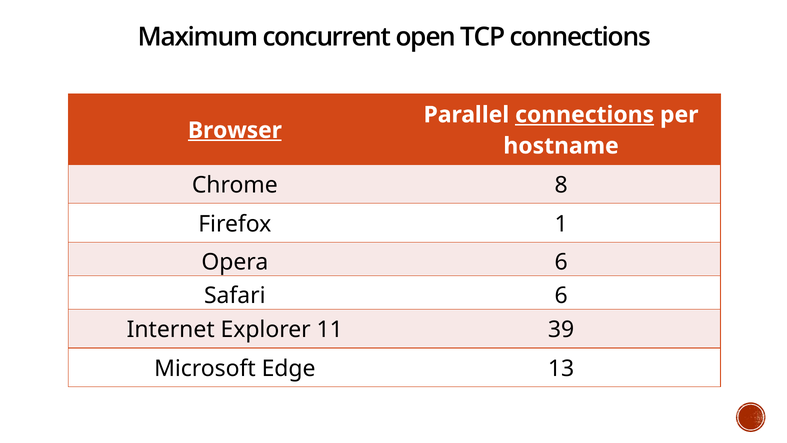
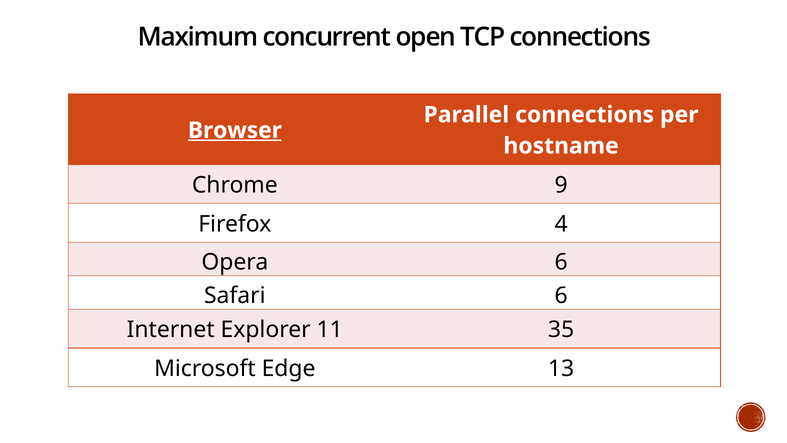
connections underline: present -> none (585, 115)
8: 8 -> 9 (561, 185)
1: 1 -> 4 (561, 224)
39: 39 -> 35 (561, 330)
